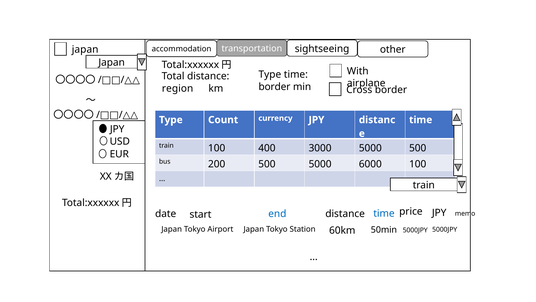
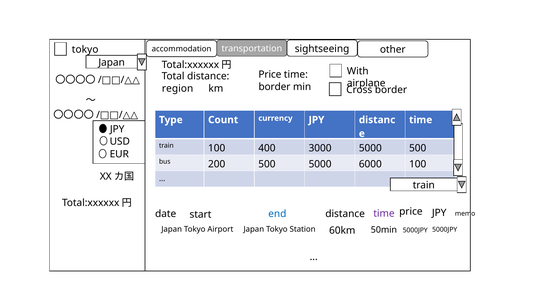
japan: japan -> tokyo (85, 49)
Type: Type -> Price (270, 75)
time colour: blue -> purple (384, 213)
